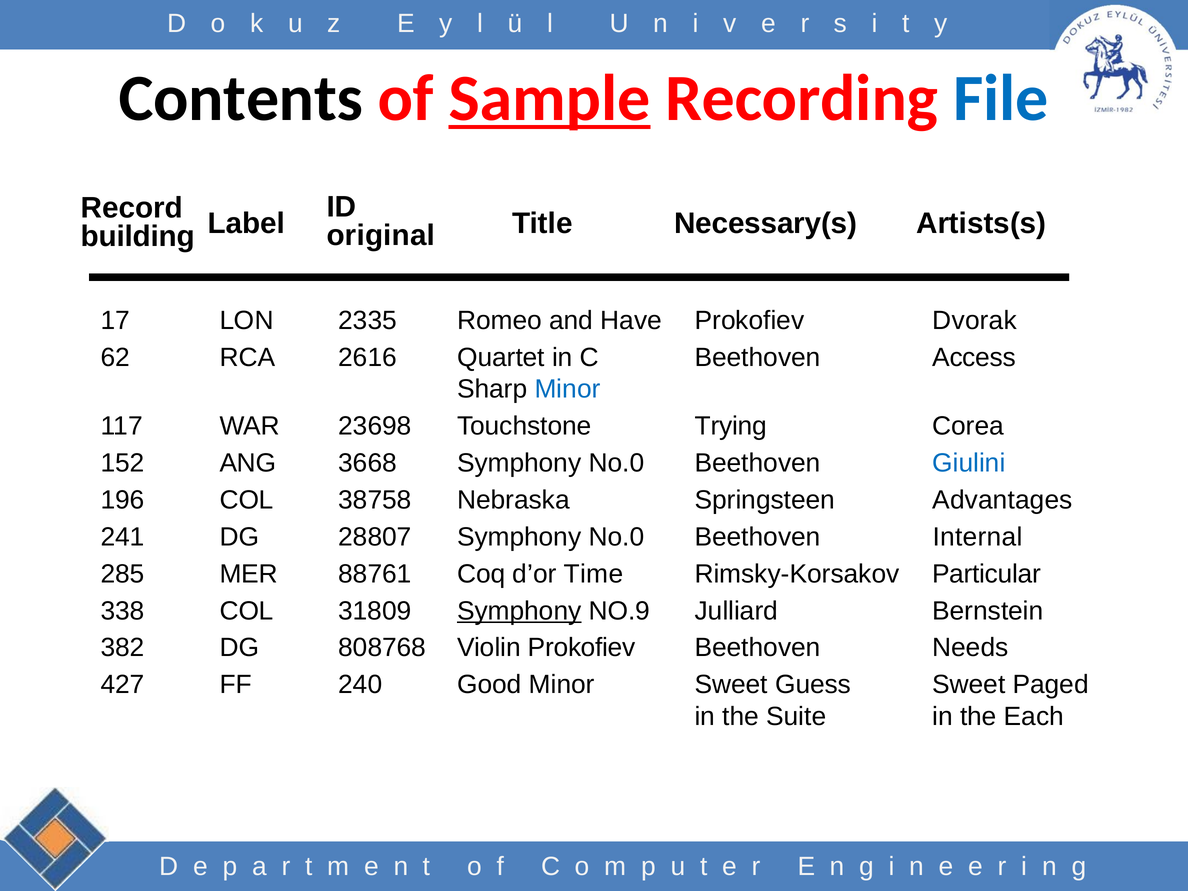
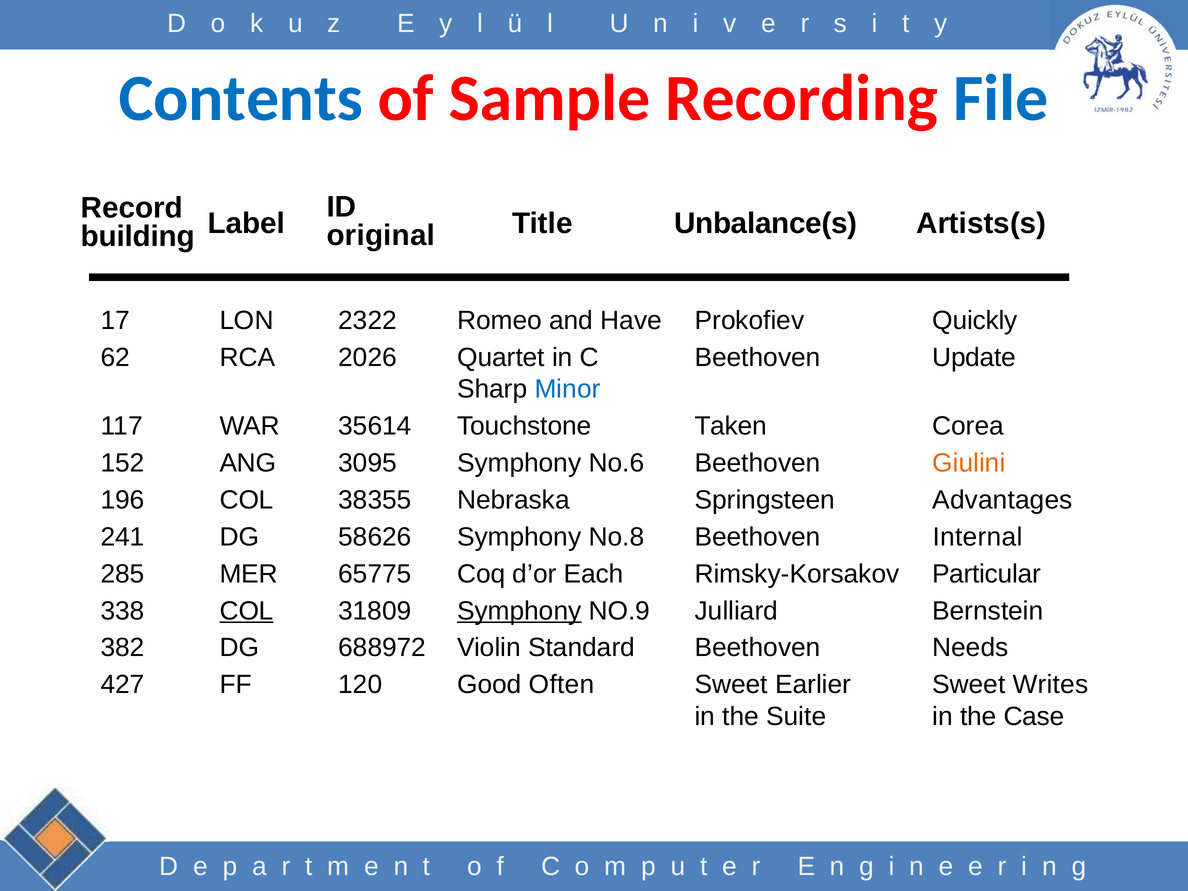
Contents colour: black -> blue (241, 99)
Sample underline: present -> none (550, 99)
Necessary(s: Necessary(s -> Unbalance(s (766, 224)
2335: 2335 -> 2322 (368, 321)
Dvorak: Dvorak -> Quickly (975, 321)
2616: 2616 -> 2026 (368, 357)
Access: Access -> Update (974, 357)
23698: 23698 -> 35614 (375, 426)
Trying: Trying -> Taken (731, 426)
3668: 3668 -> 3095 (368, 463)
No.0: No.0 -> No.6 (616, 463)
Giulini colour: blue -> orange (969, 463)
38758: 38758 -> 38355 (375, 500)
28807: 28807 -> 58626 (375, 537)
No.0: No.0 -> No.8 (616, 537)
88761: 88761 -> 65775 (375, 574)
Time: Time -> Each (594, 574)
COL underline: none -> present (247, 611)
808768: 808768 -> 688972 (382, 648)
Violin Prokofiev: Prokofiev -> Standard (582, 648)
240: 240 -> 120 (360, 685)
Good Minor: Minor -> Often (562, 685)
Guess: Guess -> Earlier (813, 685)
Paged: Paged -> Writes (1051, 685)
Each: Each -> Case (1034, 716)
